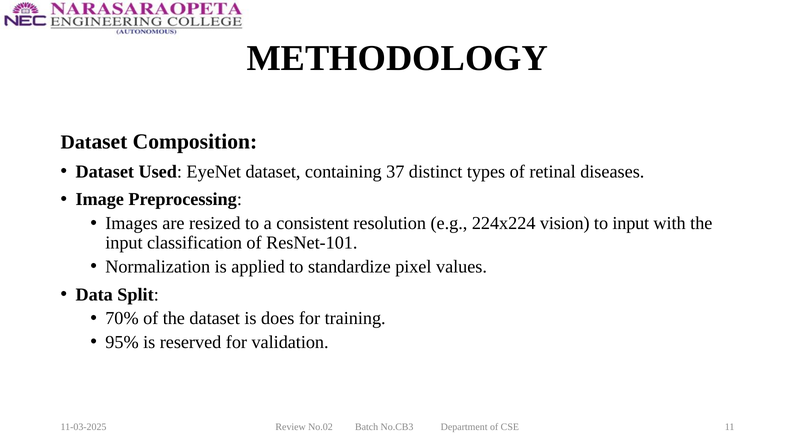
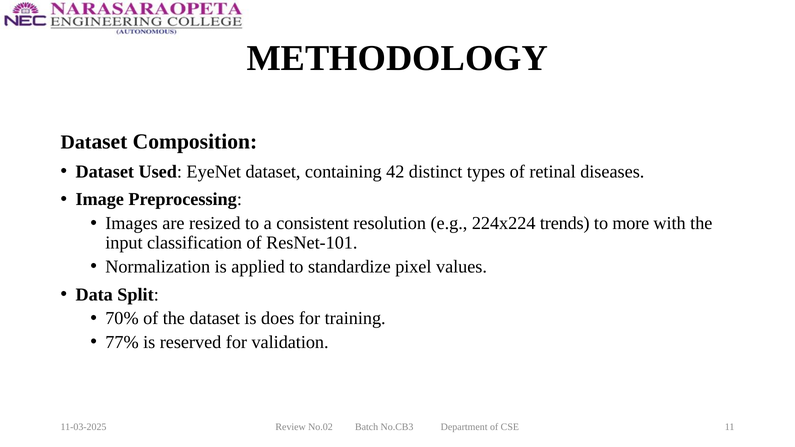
37: 37 -> 42 (395, 172)
vision: vision -> trends (565, 223)
to input: input -> more (631, 223)
95%: 95% -> 77% (122, 342)
